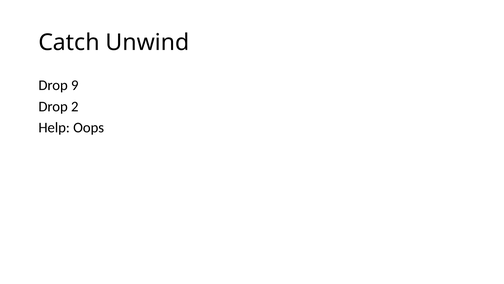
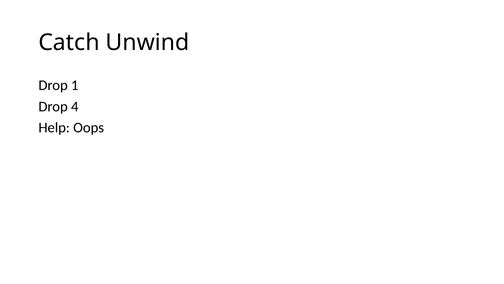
9: 9 -> 1 (75, 85)
2: 2 -> 4 (75, 106)
